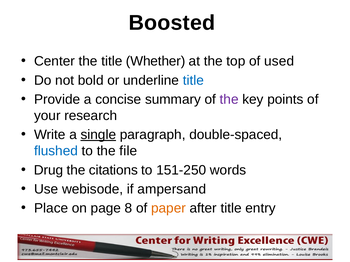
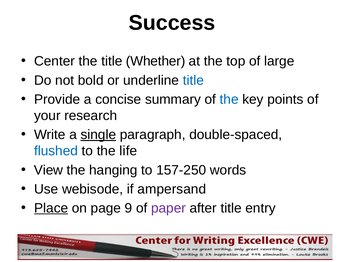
Boosted: Boosted -> Success (172, 23)
used: used -> large (279, 61)
the colour: purple -> blue (229, 100)
file: file -> life (128, 151)
Drug: Drug -> View (49, 170)
citations: citations -> hanging (113, 170)
151-250: 151-250 -> 157-250 (181, 170)
Place underline: none -> present (51, 208)
8: 8 -> 9 (128, 208)
paper colour: orange -> purple (168, 208)
